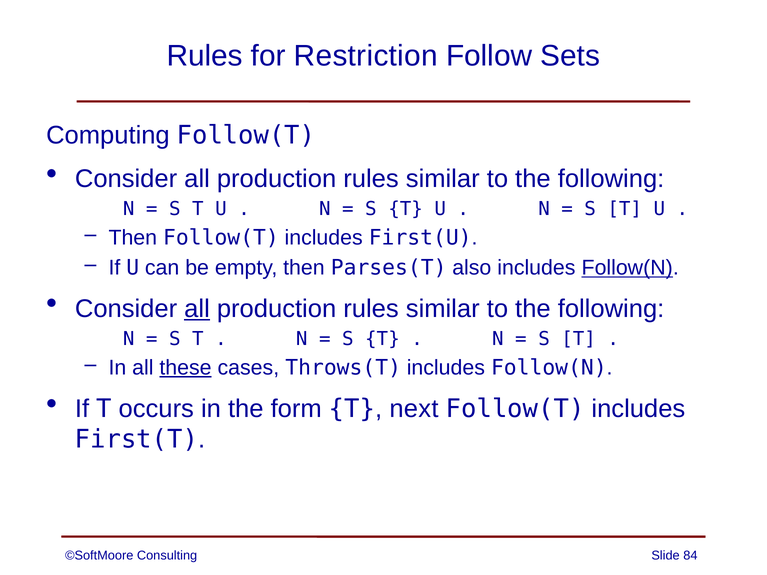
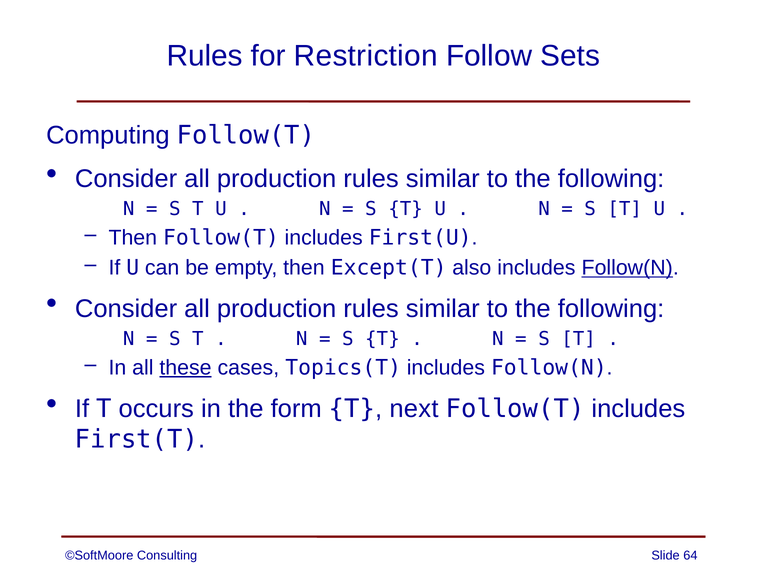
Parses(T: Parses(T -> Except(T (389, 268)
all underline: present -> none (197, 309)
Throws(T: Throws(T -> Topics(T (343, 368)
84: 84 -> 64 (690, 556)
